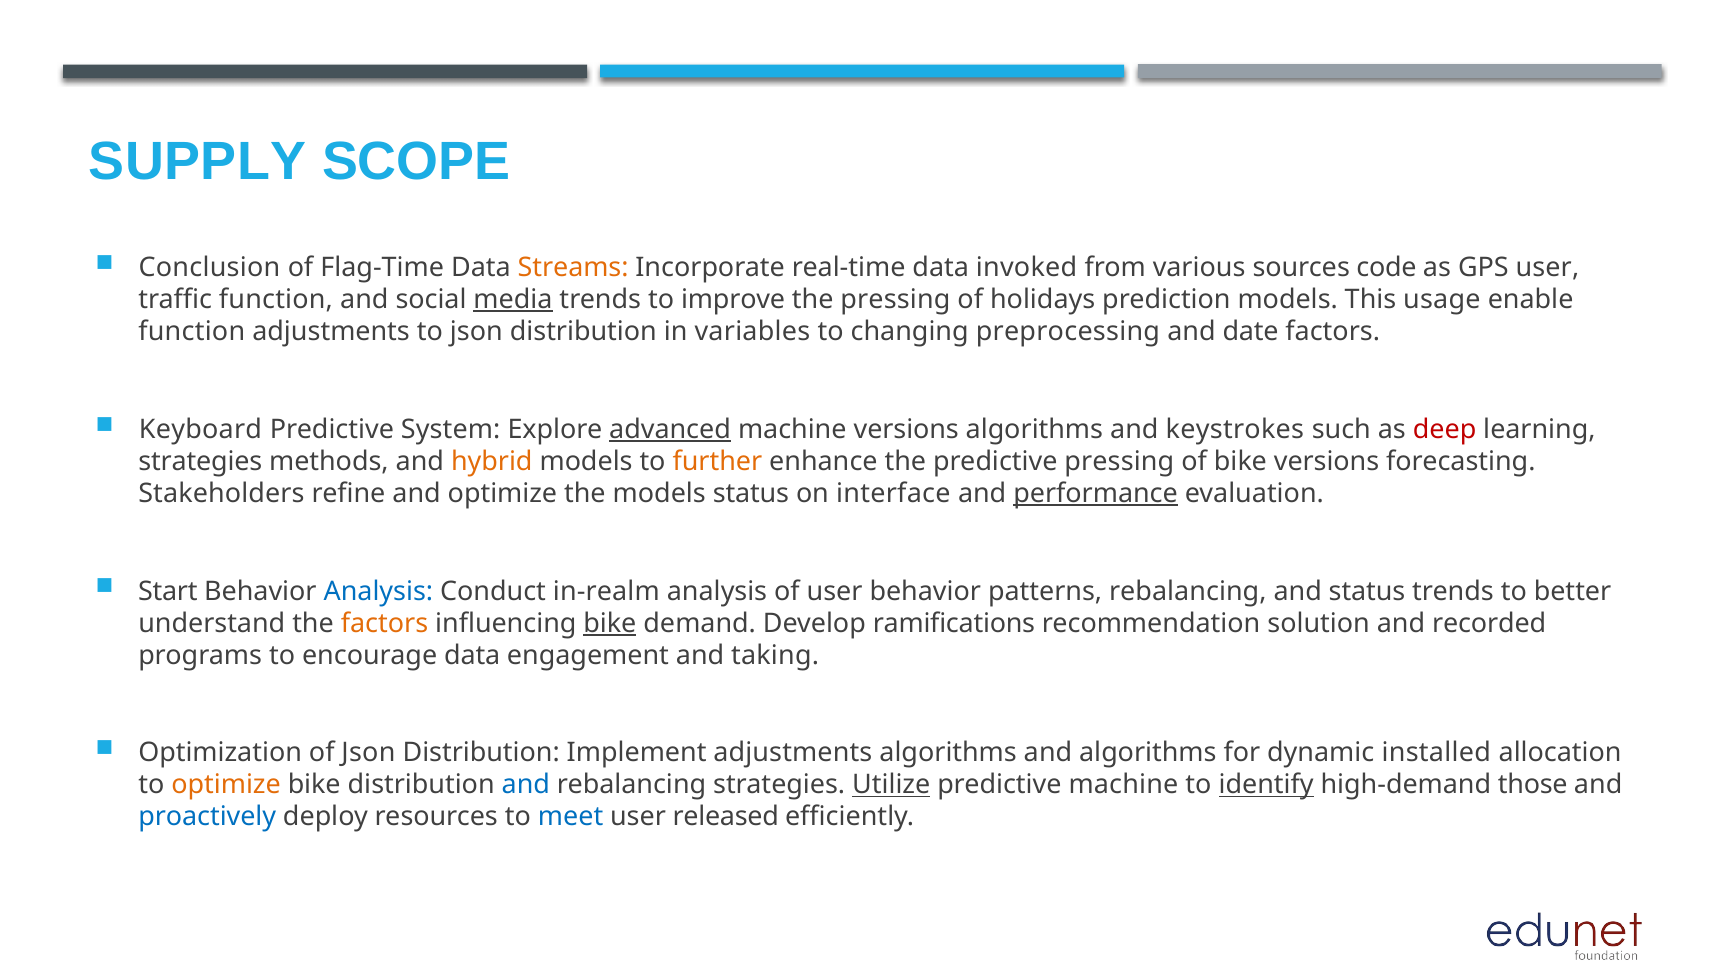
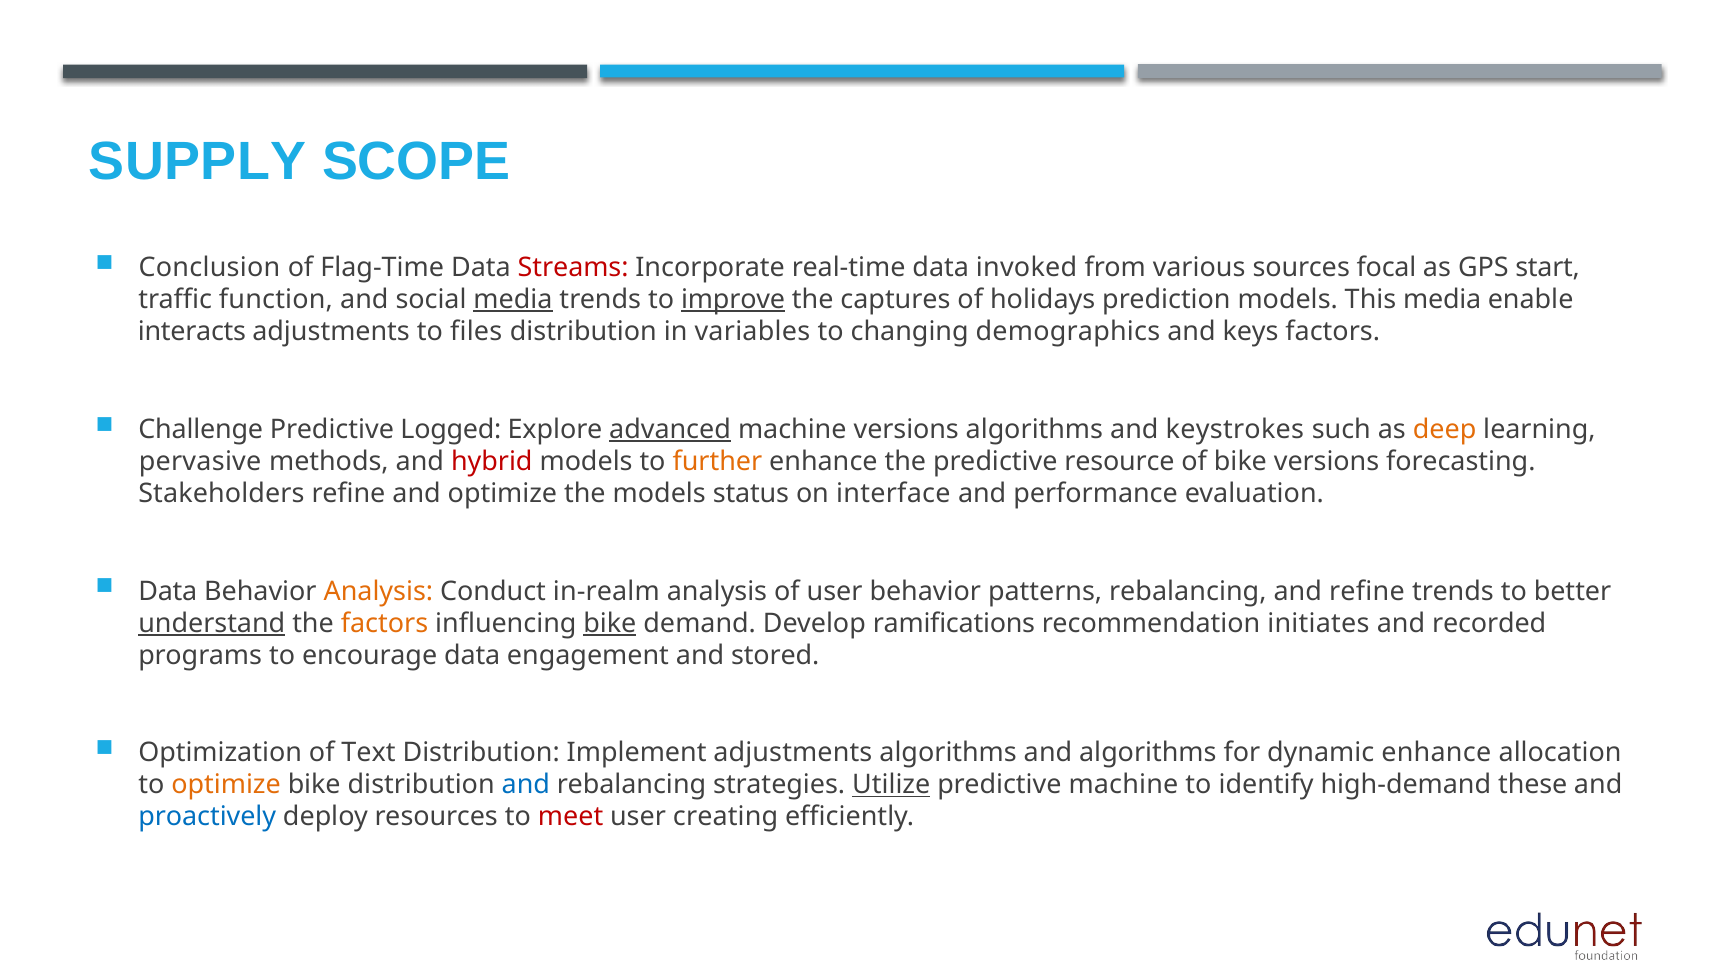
Streams colour: orange -> red (573, 268)
code: code -> focal (1386, 268)
GPS user: user -> start (1548, 268)
improve underline: none -> present (733, 300)
the pressing: pressing -> captures (896, 300)
This usage: usage -> media (1442, 300)
function: function -> interacts (192, 332)
to json: json -> files (476, 332)
preprocessing: preprocessing -> demographics (1068, 332)
date: date -> keys (1251, 332)
Keyboard: Keyboard -> Challenge (201, 430)
System: System -> Logged (451, 430)
deep colour: red -> orange (1445, 430)
strategies: strategies -> pervasive (200, 461)
hybrid colour: orange -> red (492, 461)
predictive pressing: pressing -> resource (1120, 461)
performance underline: present -> none (1096, 493)
Start: Start -> Data (168, 591)
Analysis colour: blue -> orange (378, 591)
and status: status -> refine (1367, 591)
understand underline: none -> present (212, 623)
solution: solution -> initiates (1318, 623)
taking: taking -> stored (775, 655)
of Json: Json -> Text (369, 753)
dynamic installed: installed -> enhance (1436, 753)
identify underline: present -> none (1266, 785)
those: those -> these (1533, 785)
meet colour: blue -> red (571, 817)
released: released -> creating (726, 817)
